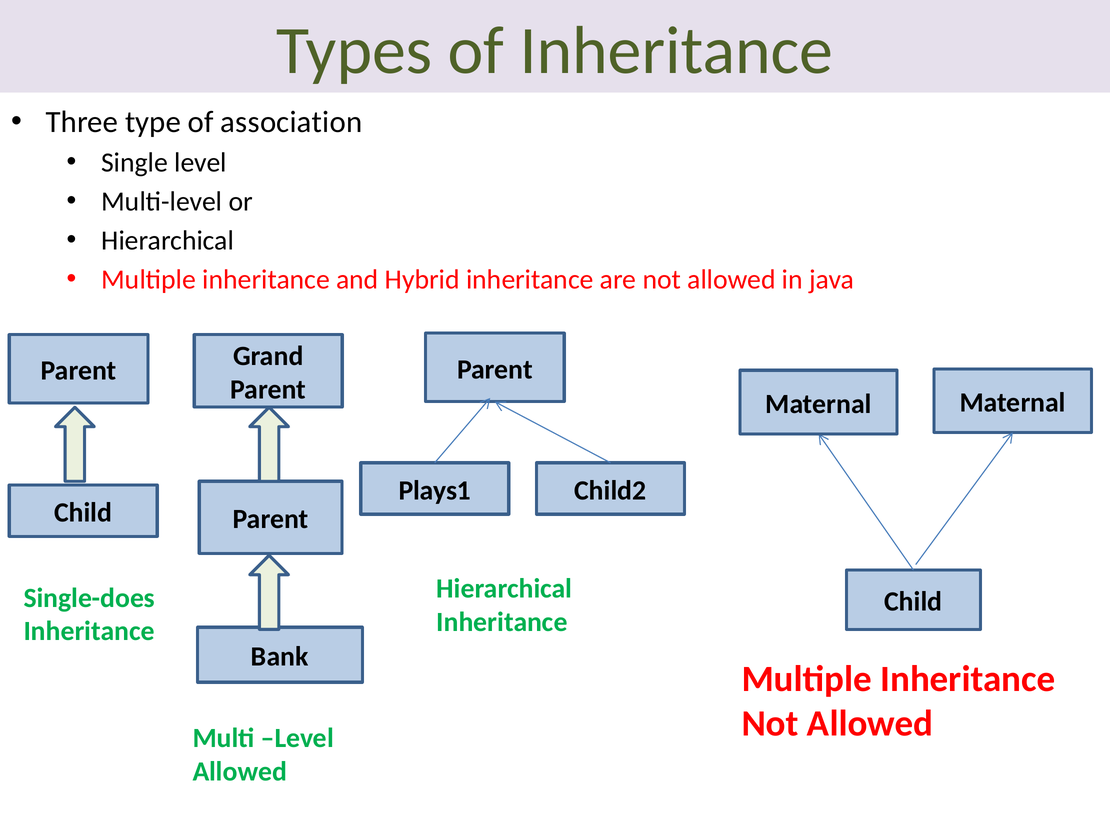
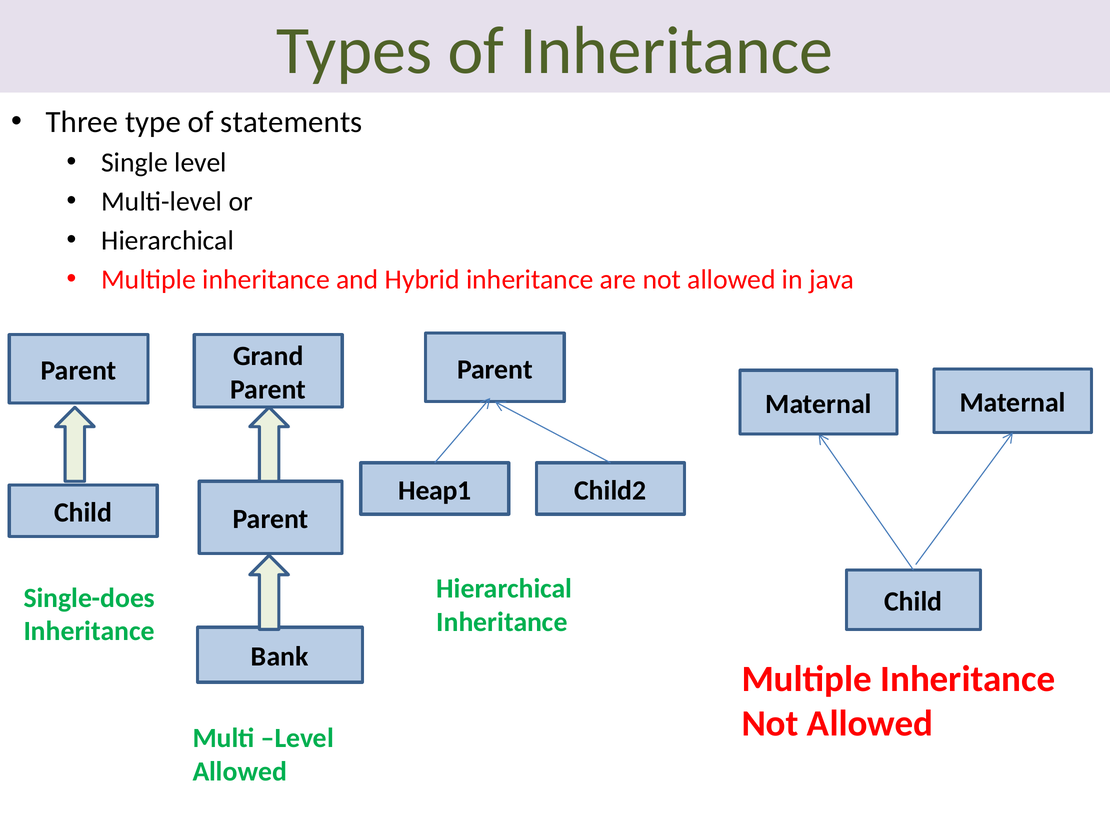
association: association -> statements (292, 122)
Plays1: Plays1 -> Heap1 (435, 490)
